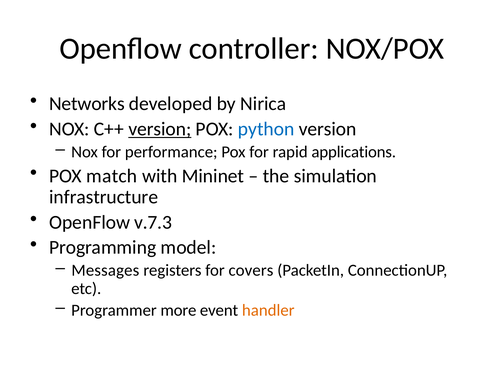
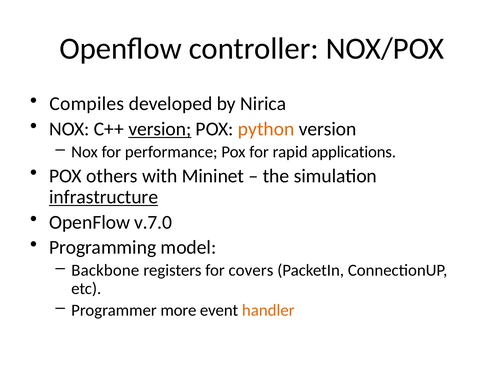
Networks: Networks -> Compiles (87, 104)
python colour: blue -> orange (266, 129)
match: match -> others (112, 176)
infrastructure underline: none -> present (104, 197)
v.7.3: v.7.3 -> v.7.0 (153, 222)
Messages: Messages -> Backbone (105, 270)
